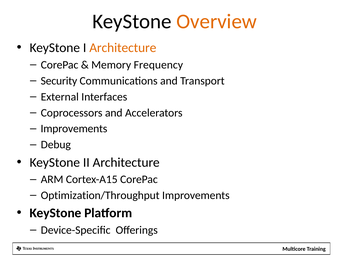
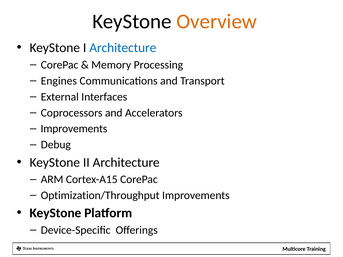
Architecture colour: orange -> blue (123, 48)
Frequency: Frequency -> Processing (158, 65)
Security: Security -> Engines (59, 81)
